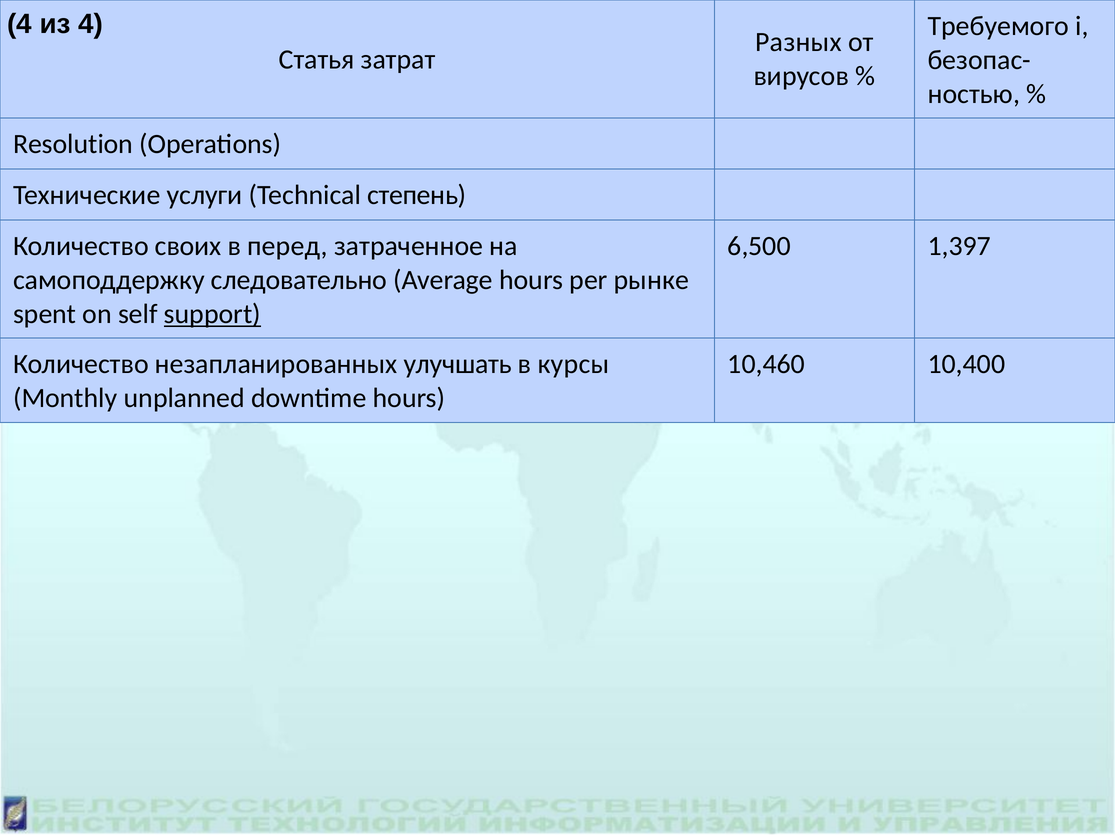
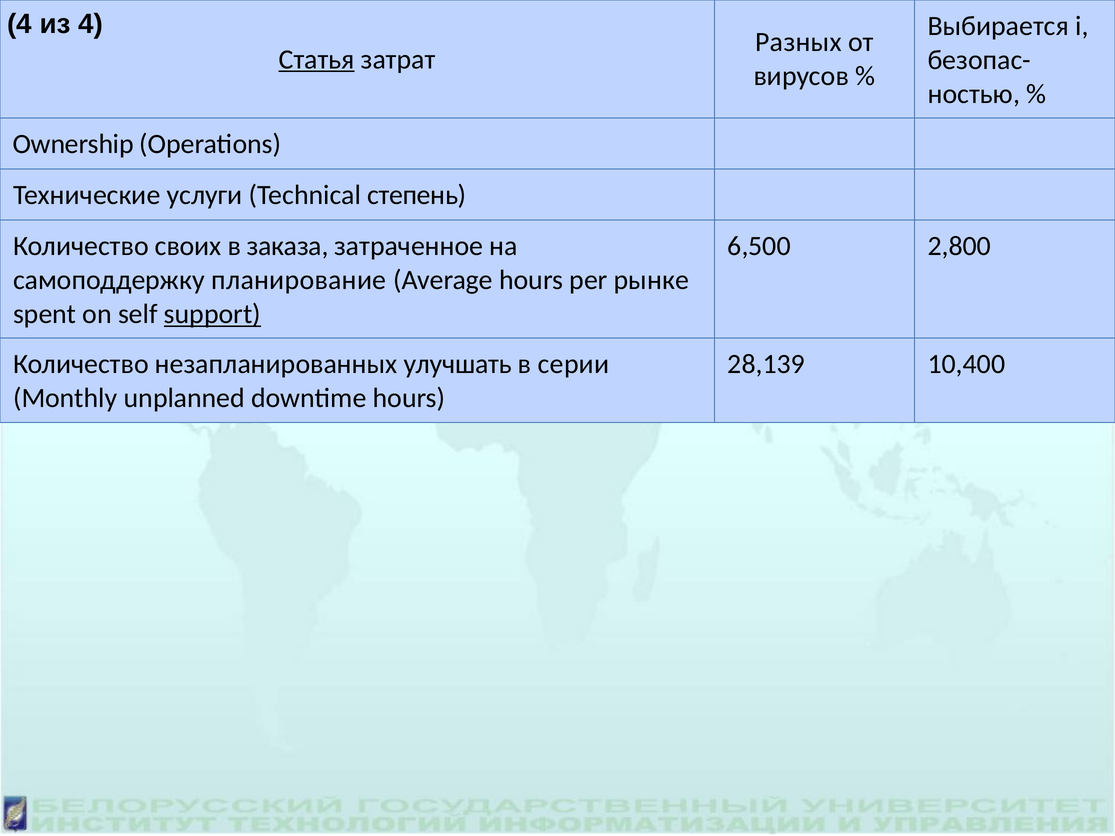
Требуемого: Требуемого -> Выбирается (998, 26)
Статья underline: none -> present (317, 59)
Resolution: Resolution -> Ownership (73, 144)
перед: перед -> заказа (288, 246)
1,397: 1,397 -> 2,800 (959, 246)
следовательно: следовательно -> планирование (299, 280)
курсы: курсы -> серии (574, 364)
10,460: 10,460 -> 28,139 (766, 364)
